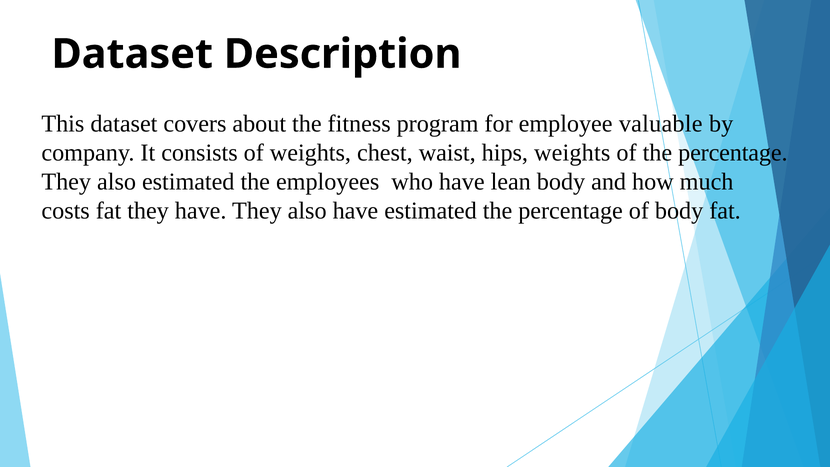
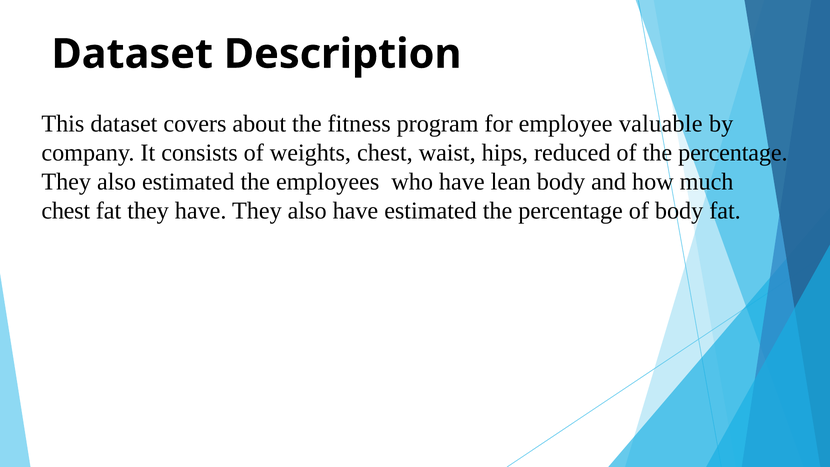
hips weights: weights -> reduced (572, 153)
costs: costs -> chest (66, 211)
